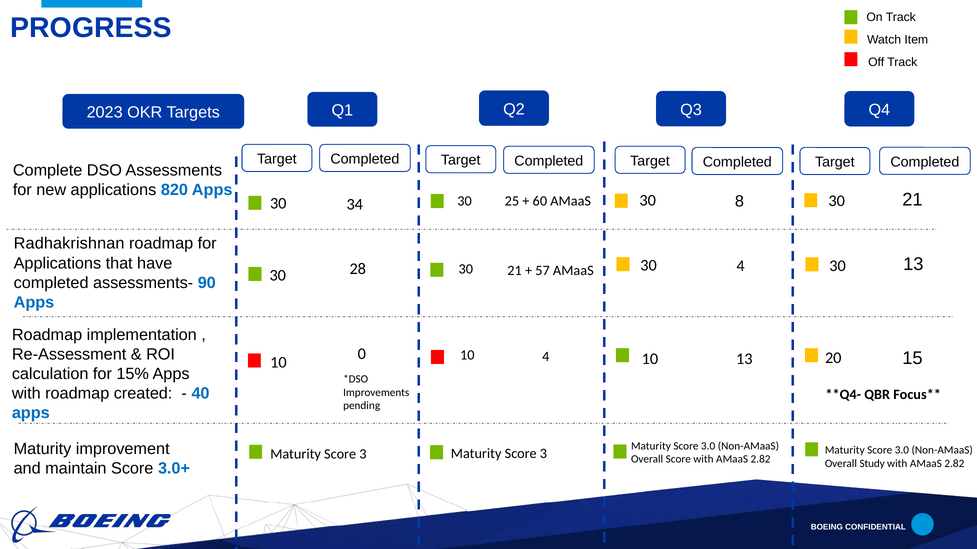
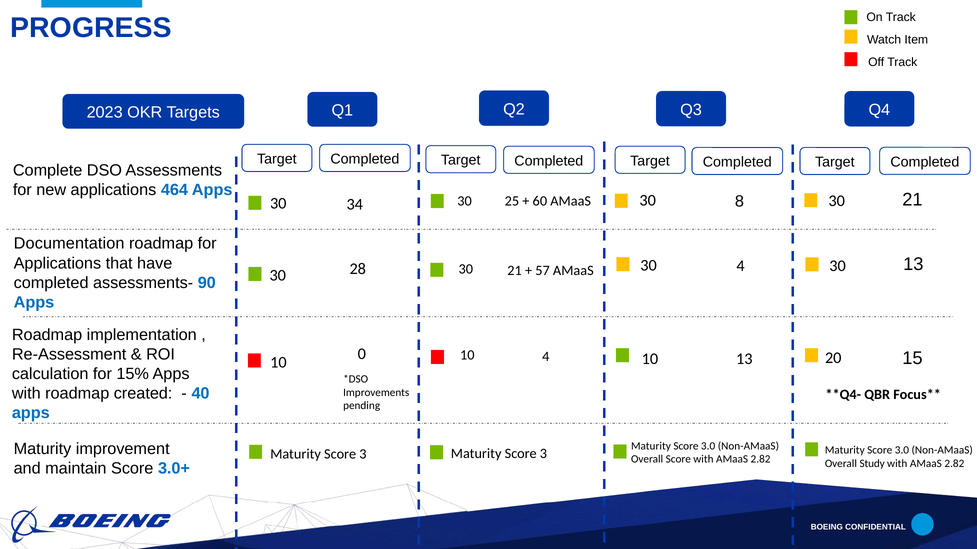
820: 820 -> 464 (174, 190)
Radhakrishnan: Radhakrishnan -> Documentation (69, 244)
